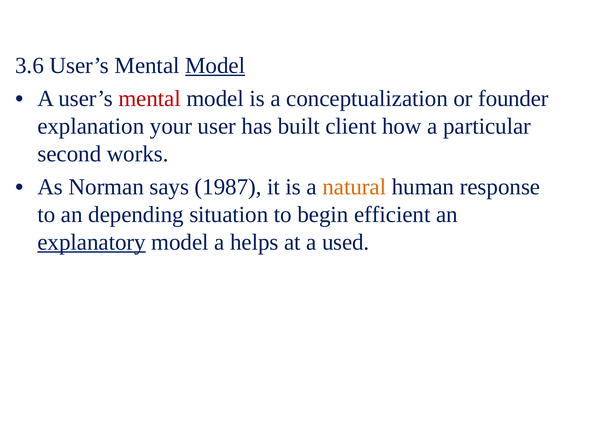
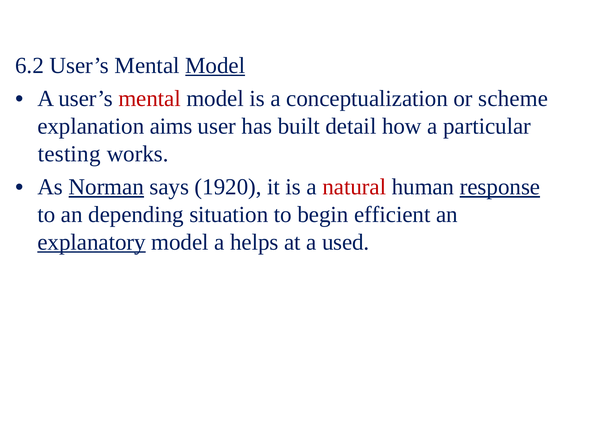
3.6: 3.6 -> 6.2 (30, 66)
founder: founder -> scheme (513, 99)
your: your -> aims (171, 126)
client: client -> detail (351, 126)
second: second -> testing (69, 154)
Norman underline: none -> present (106, 187)
1987: 1987 -> 1920 (228, 187)
natural colour: orange -> red (354, 187)
response underline: none -> present (500, 187)
